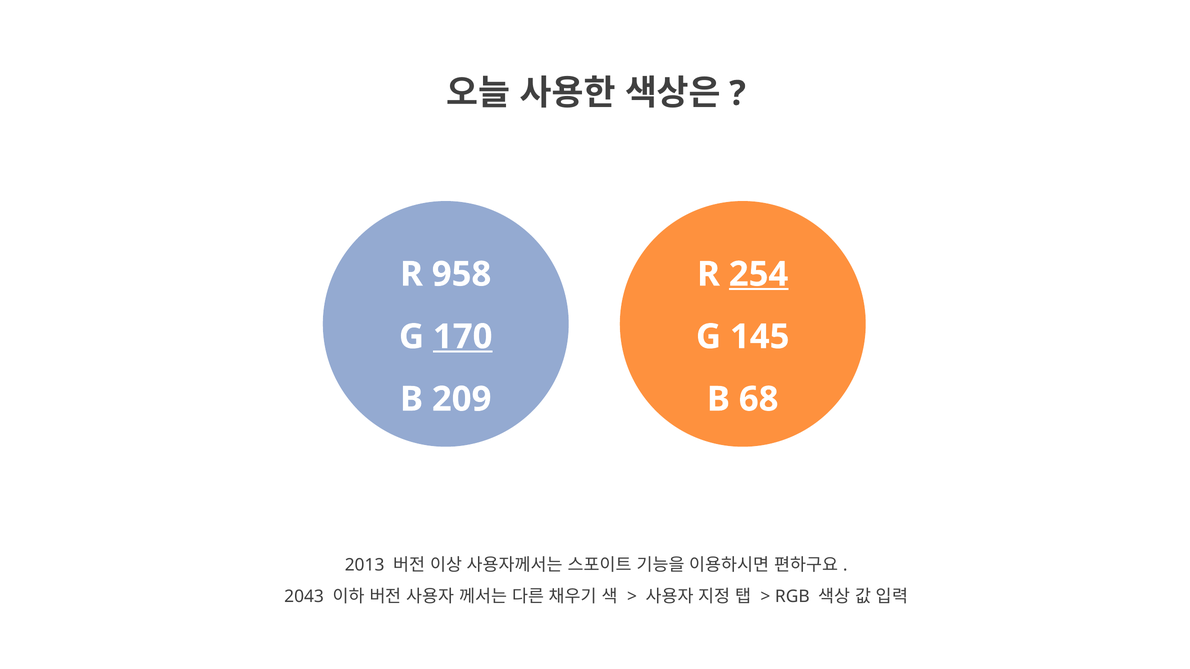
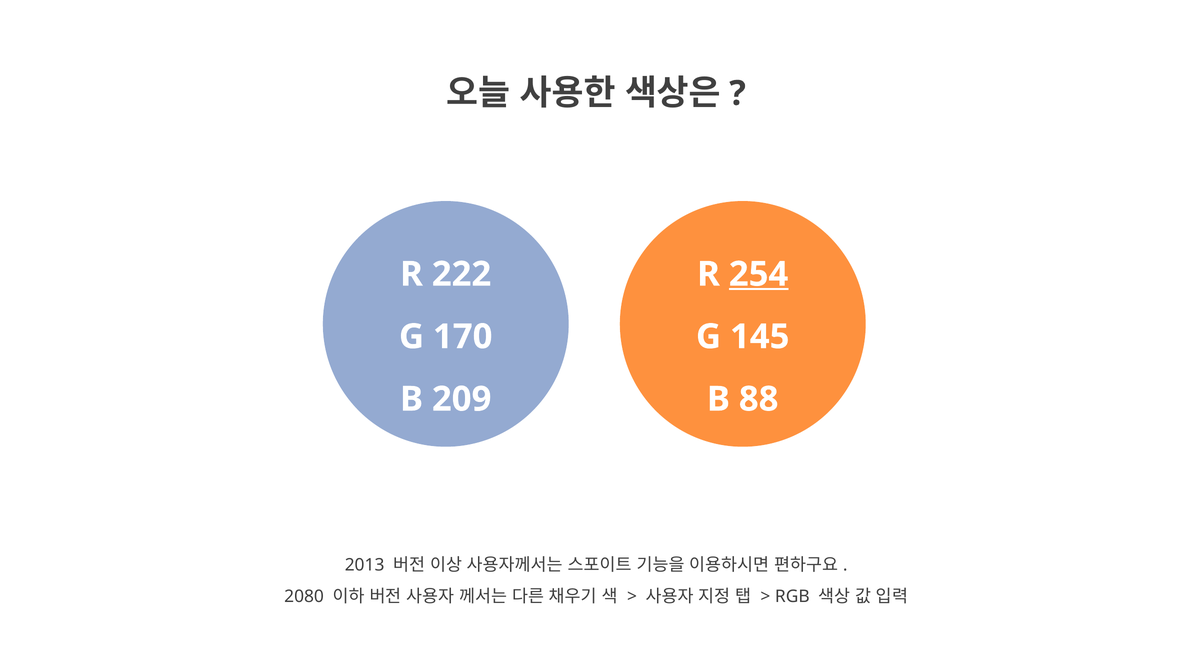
958: 958 -> 222 (462, 274)
170 underline: present -> none (463, 337)
68: 68 -> 88 (759, 399)
2043: 2043 -> 2080 (304, 597)
